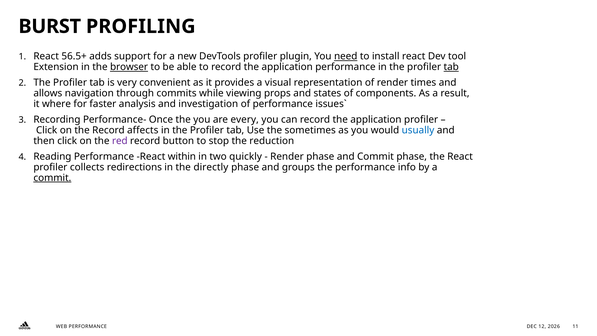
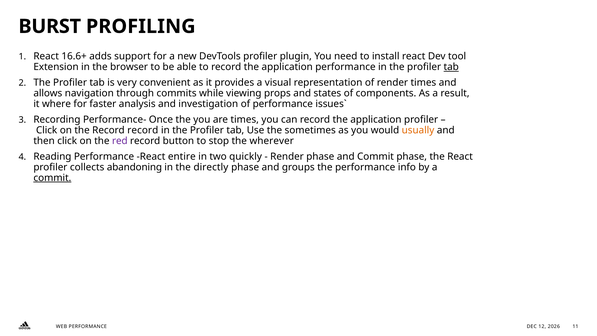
56.5+: 56.5+ -> 16.6+ (74, 56)
need underline: present -> none (346, 56)
browser underline: present -> none (129, 67)
are every: every -> times (245, 119)
Record affects: affects -> record (143, 130)
usually colour: blue -> orange (418, 130)
reduction: reduction -> wherever (272, 141)
within: within -> entire (182, 156)
redirections: redirections -> abandoning (134, 167)
